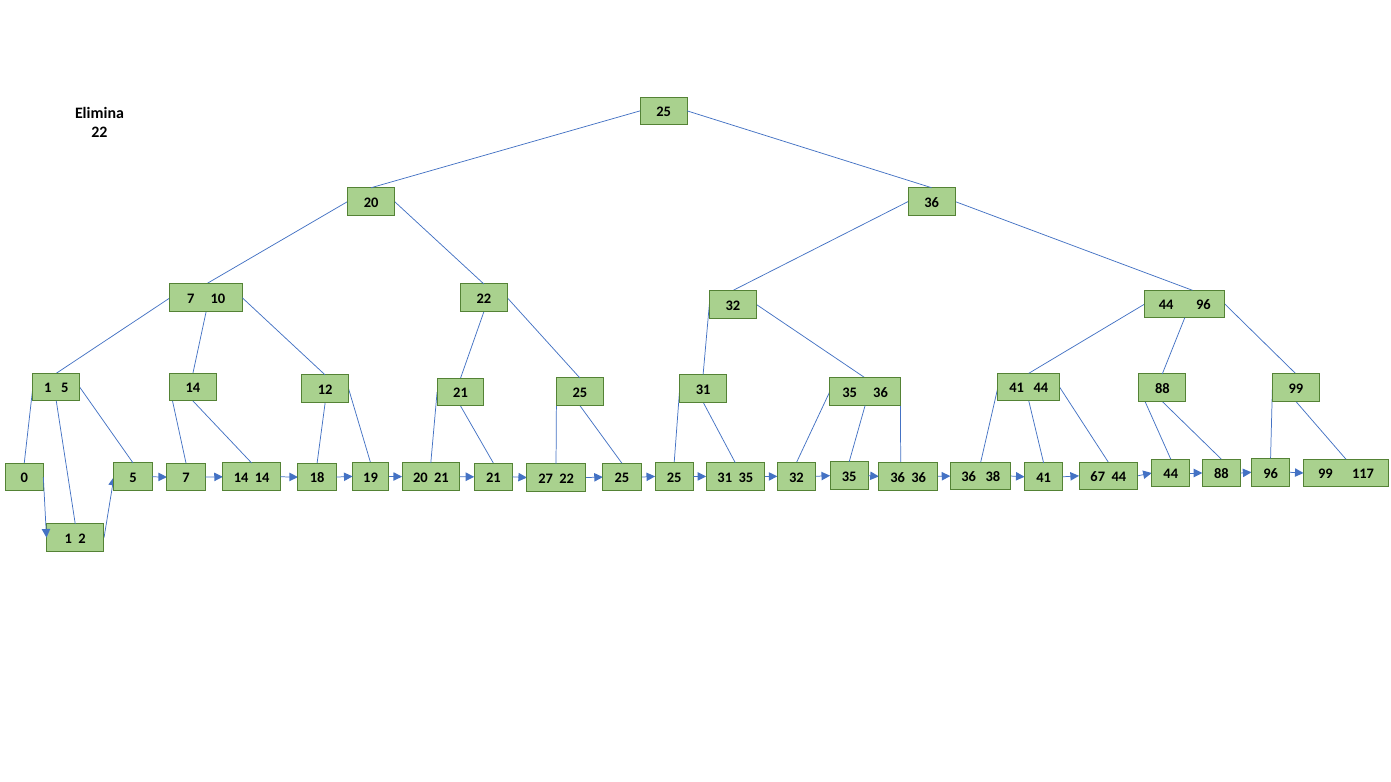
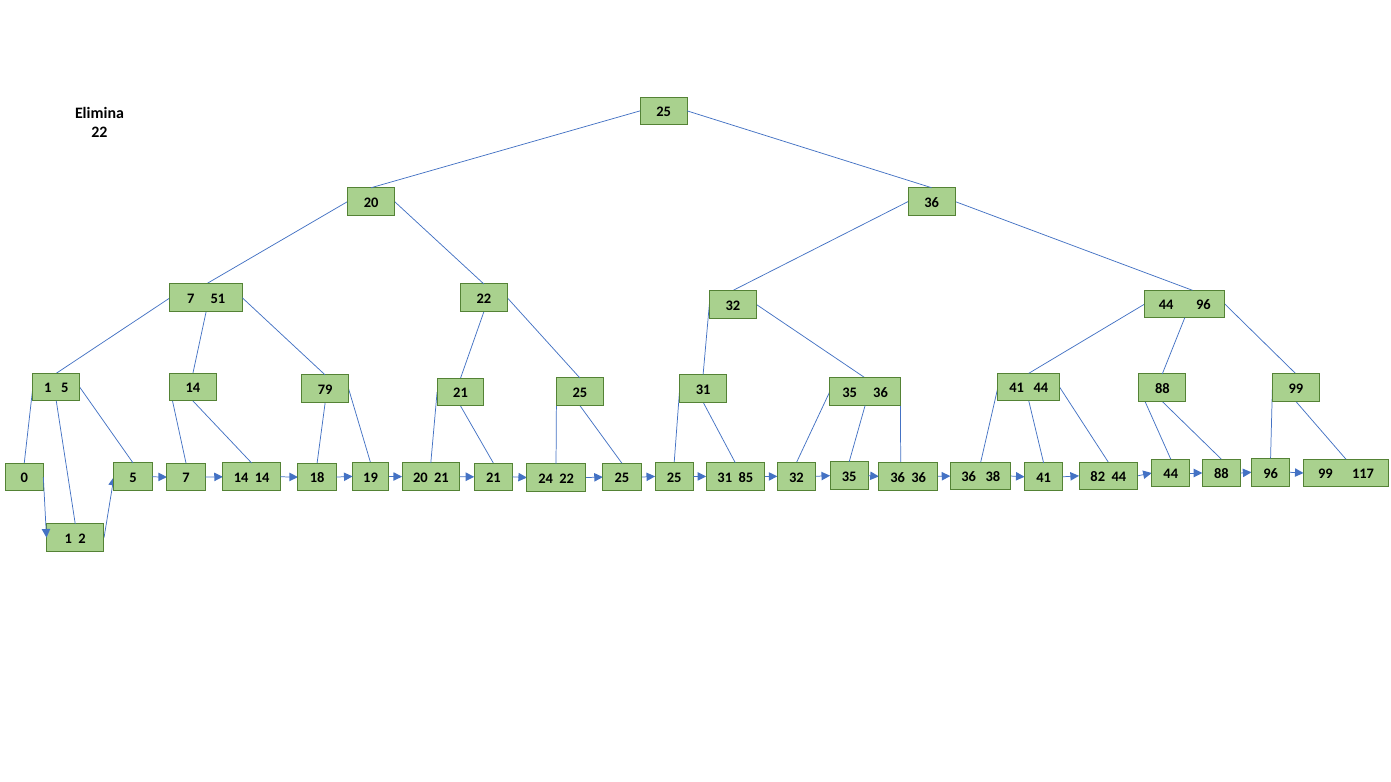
10: 10 -> 51 (218, 299)
12: 12 -> 79 (325, 390)
67: 67 -> 82 (1098, 477)
27: 27 -> 24 (546, 479)
25 31 35: 35 -> 85 (746, 478)
